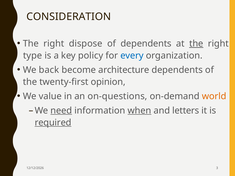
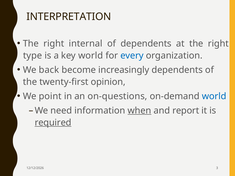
CONSIDERATION: CONSIDERATION -> INTERPRETATION (69, 17)
dispose: dispose -> internal (86, 44)
the underline: present -> none (196, 44)
key policy: policy -> world (91, 56)
architecture: architecture -> increasingly (124, 70)
value: value -> point (50, 96)
world colour: orange -> blue (214, 96)
need underline: present -> none (61, 111)
letters: letters -> report (186, 111)
